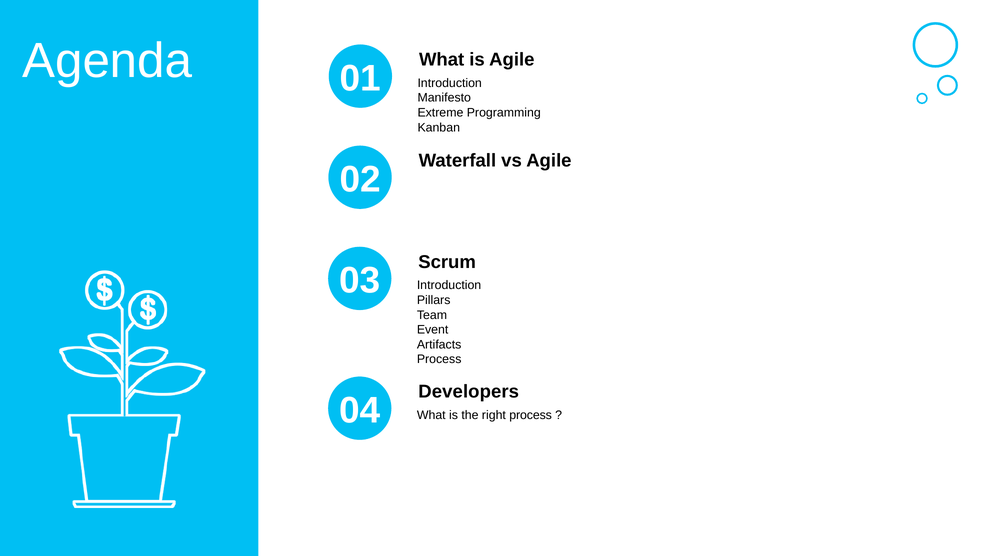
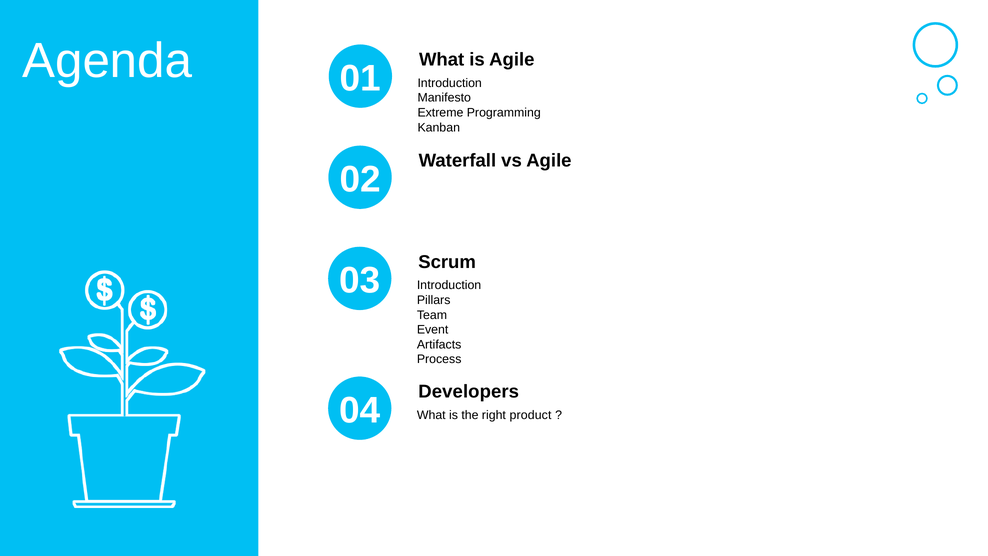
right process: process -> product (531, 415)
